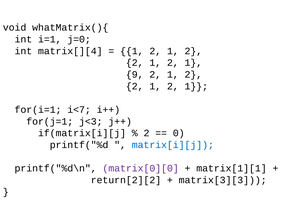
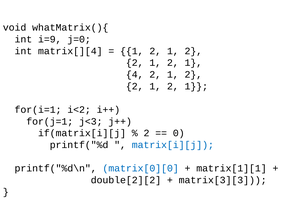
i=1: i=1 -> i=9 (50, 39)
9: 9 -> 4 (135, 74)
i<7: i<7 -> i<2 (79, 110)
matrix[0][0 colour: purple -> blue (141, 168)
return[2][2: return[2][2 -> double[2][2 (126, 180)
